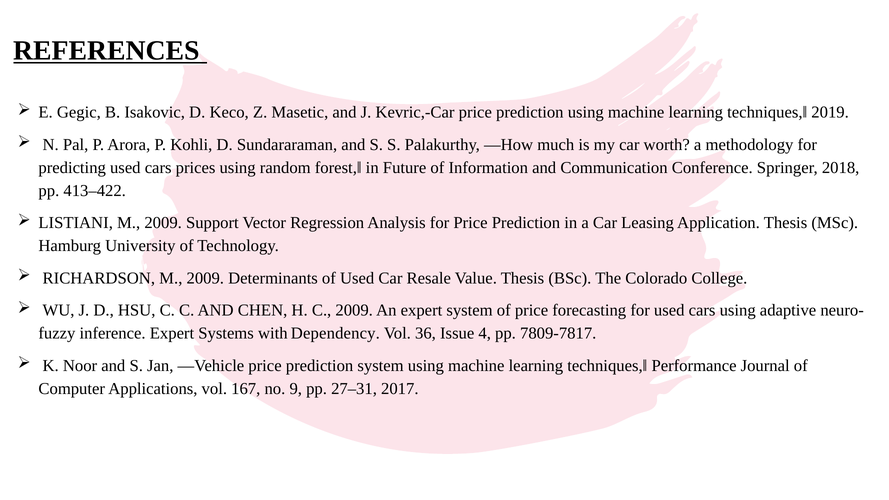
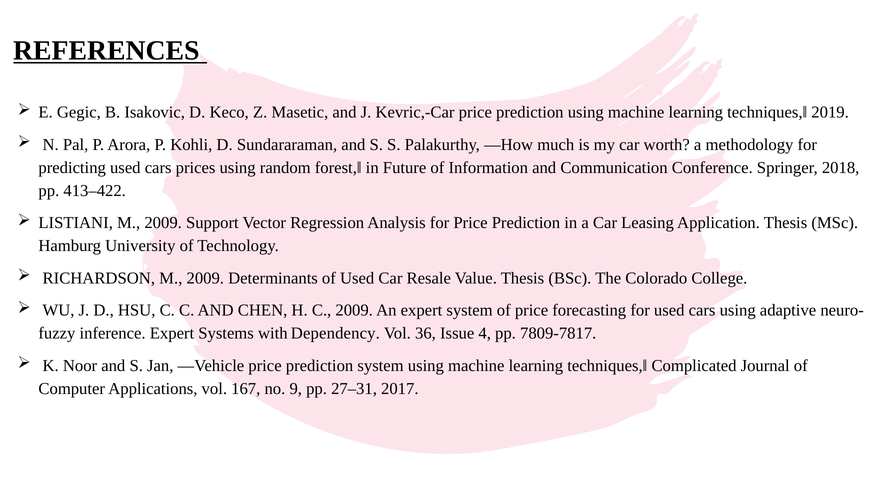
Performance: Performance -> Complicated (694, 366)
